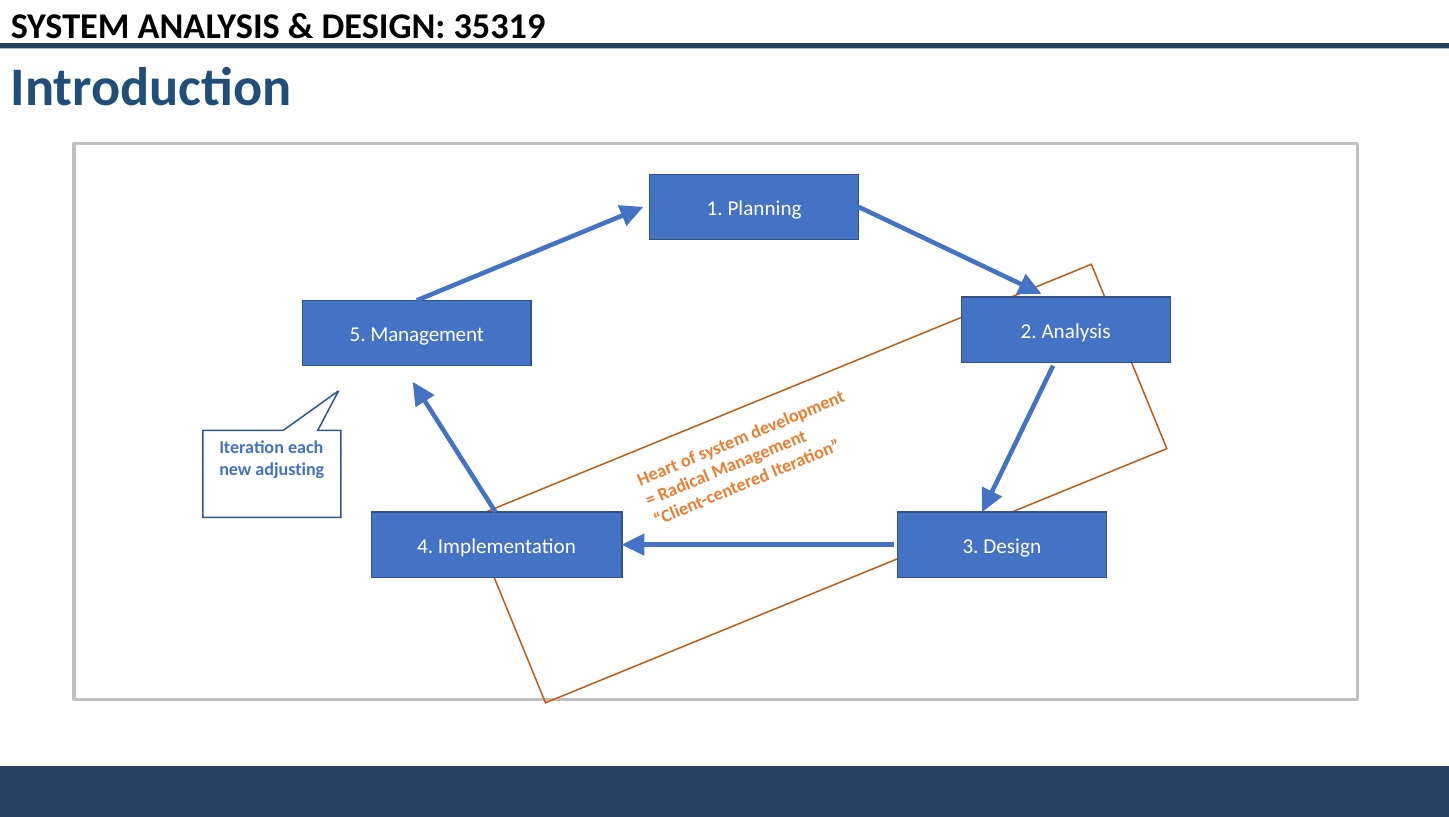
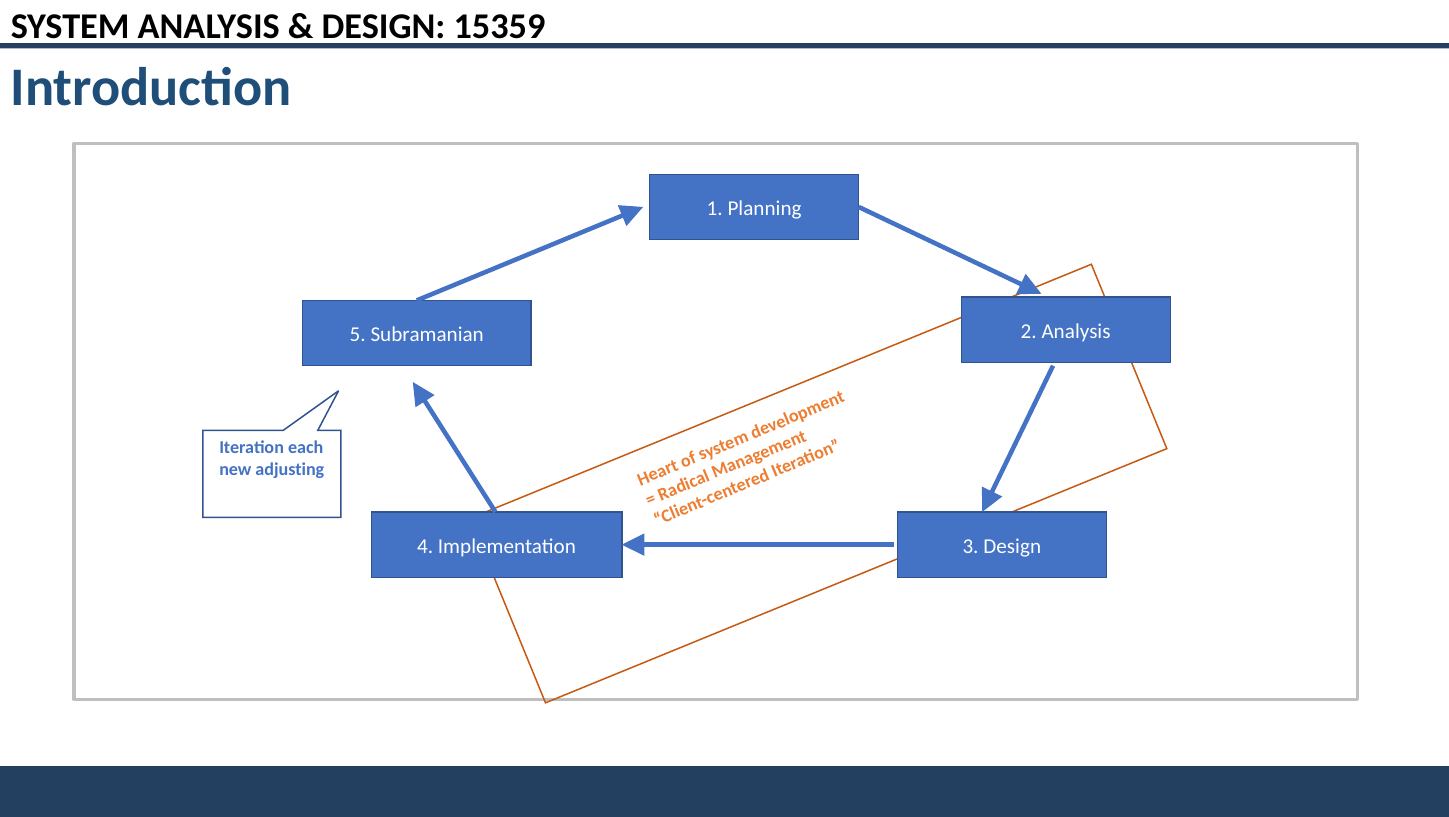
35319: 35319 -> 15359 (500, 27)
Management: Management -> Subramanian (427, 335)
